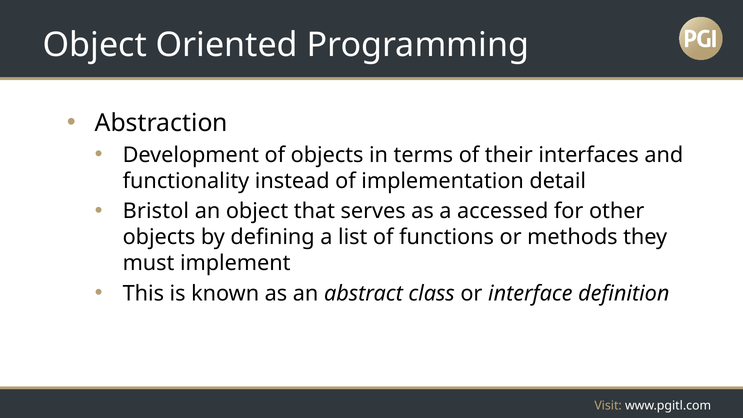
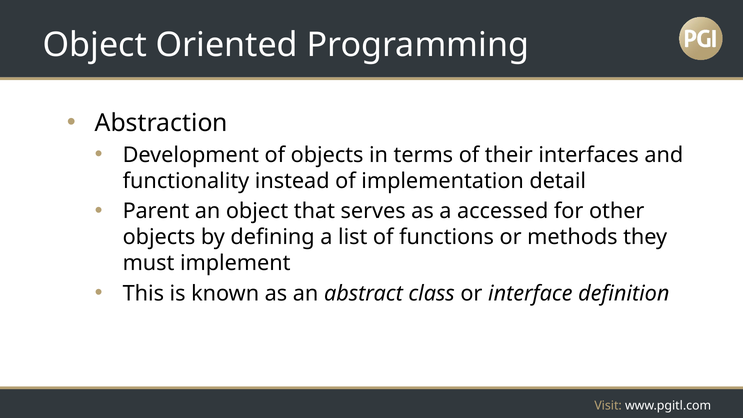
Bristol: Bristol -> Parent (156, 211)
